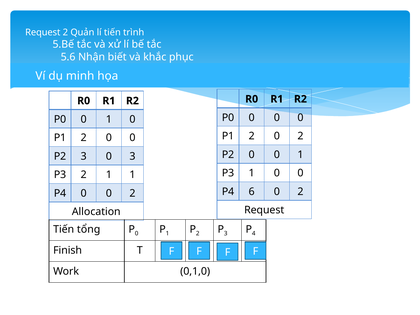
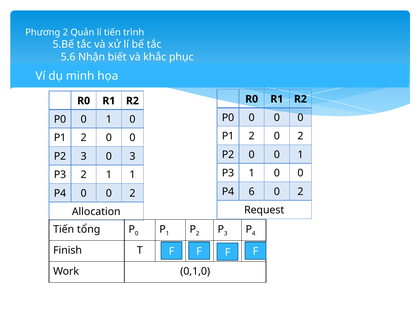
Request: Request -> Phương (43, 32)
